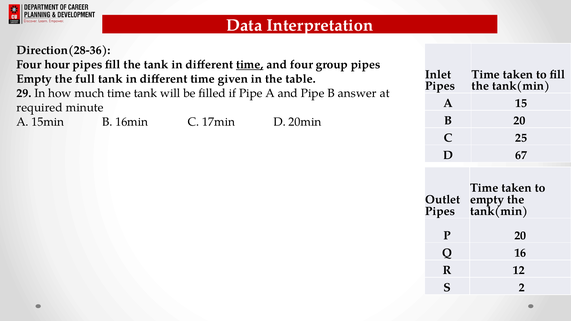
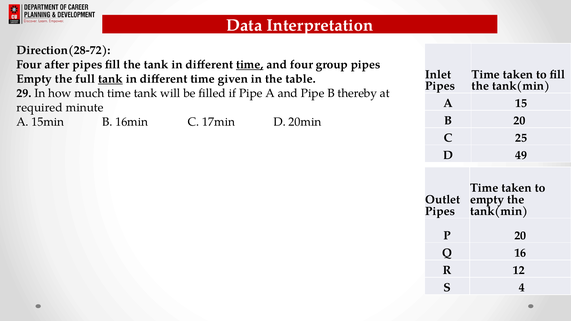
Direction(28-36: Direction(28-36 -> Direction(28-72 (64, 50)
hour: hour -> after (57, 65)
tank underline: none -> present (110, 79)
answer: answer -> thereby (357, 93)
67: 67 -> 49 (521, 155)
2: 2 -> 4 (522, 288)
